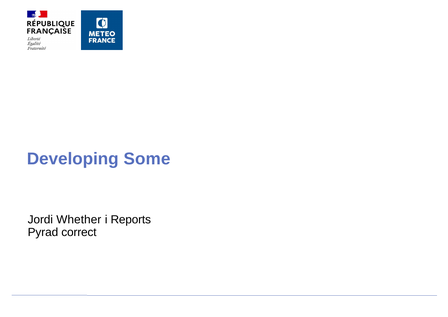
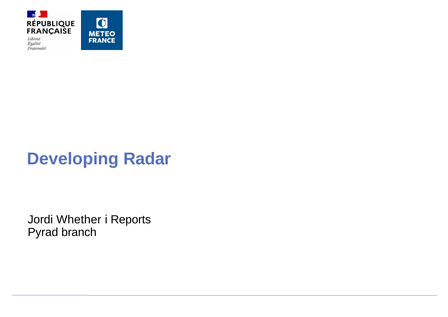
Some: Some -> Radar (147, 159)
correct: correct -> branch (79, 232)
